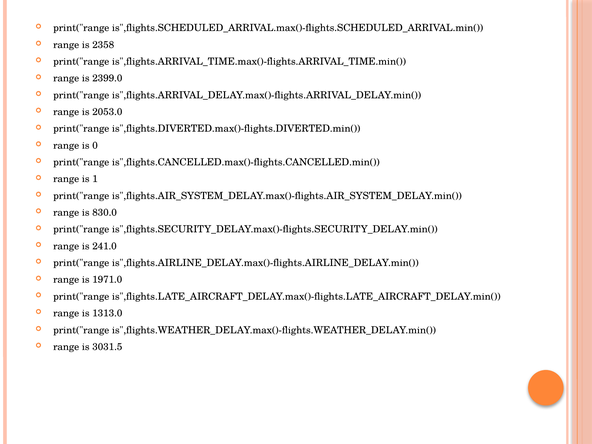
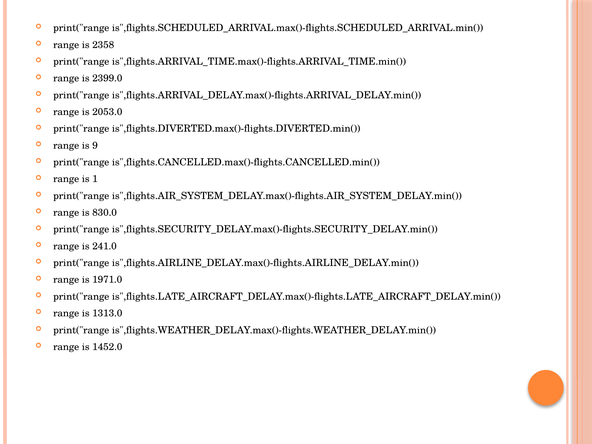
0: 0 -> 9 (95, 145)
3031.5: 3031.5 -> 1452.0 (107, 347)
